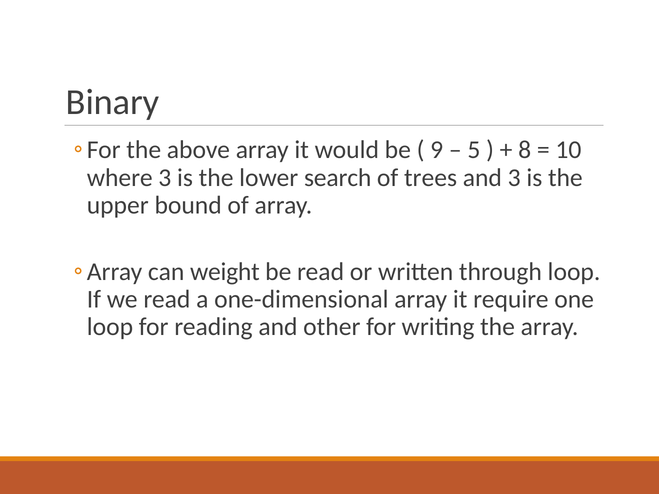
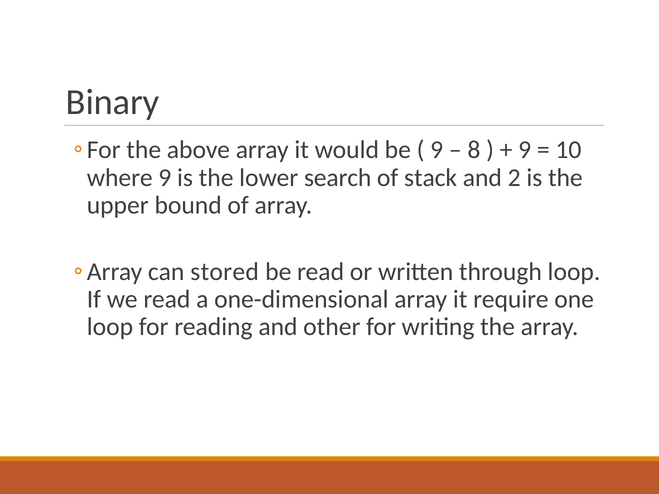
5: 5 -> 8 (474, 150)
8: 8 -> 9 (525, 150)
where 3: 3 -> 9 (165, 178)
trees: trees -> stack (431, 178)
and 3: 3 -> 2 (514, 178)
weight: weight -> stored (225, 272)
